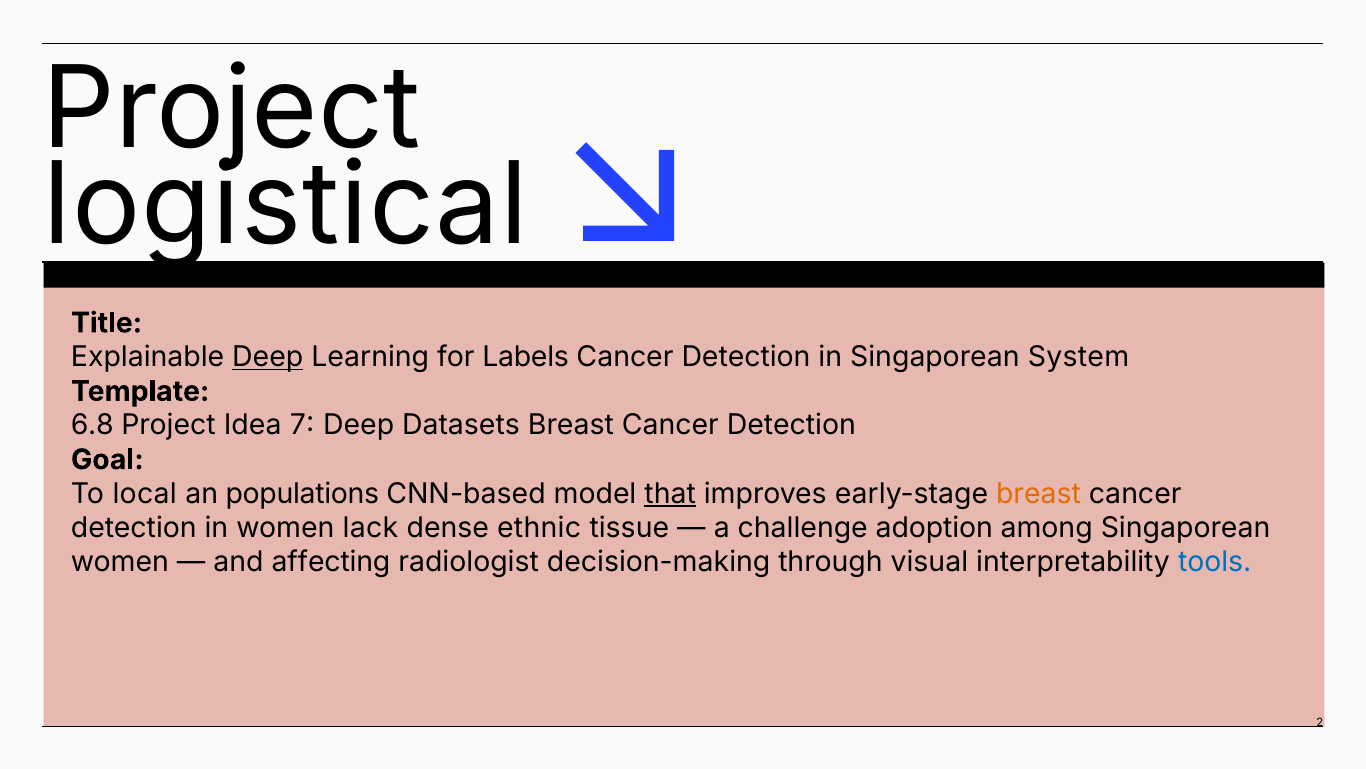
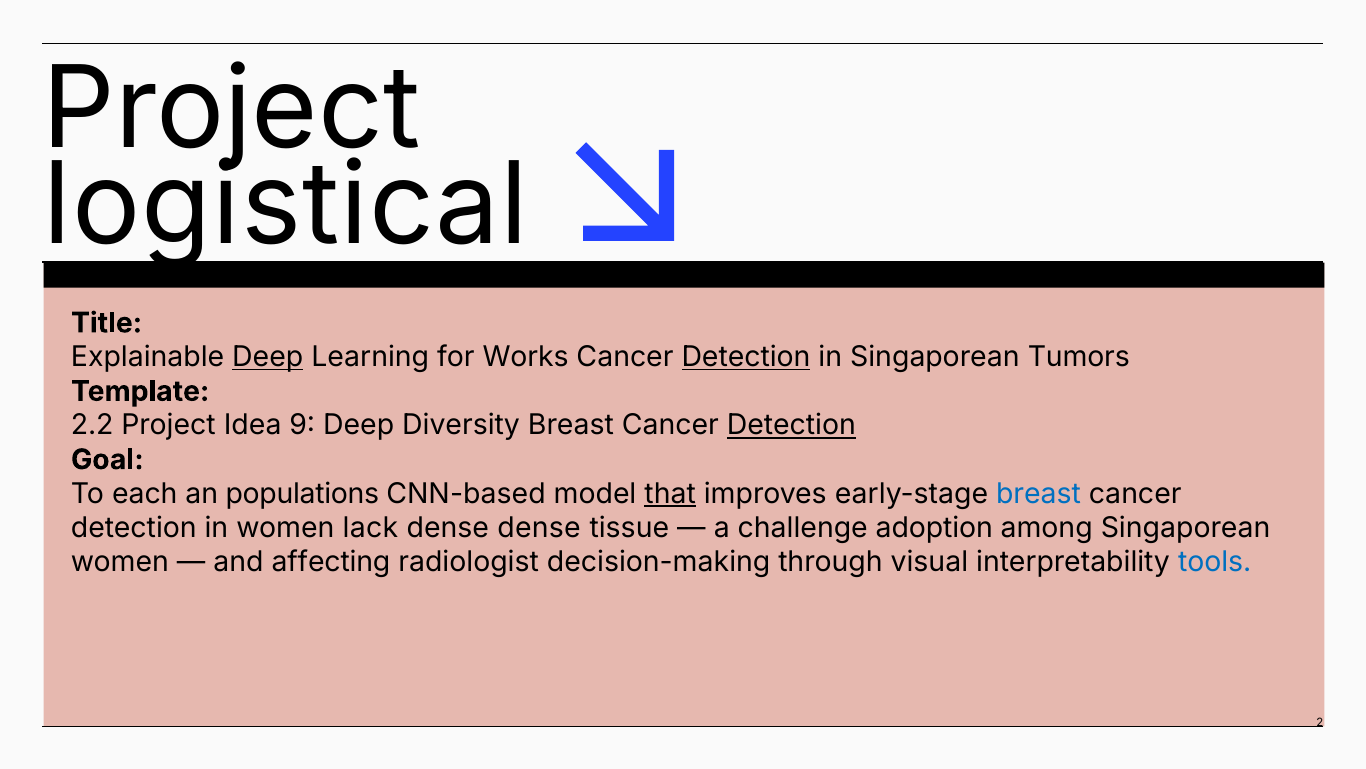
Labels: Labels -> Works (526, 357)
Detection underline: none -> present (746, 357)
System: System -> Tumors (1079, 357)
6.8: 6.8 -> 2.2 (92, 425)
7: 7 -> 9 (302, 425)
Datasets: Datasets -> Diversity (461, 425)
Detection underline: none -> present (791, 425)
local: local -> each (145, 494)
breast colour: orange -> blue (1038, 494)
dense ethnic: ethnic -> dense (539, 528)
